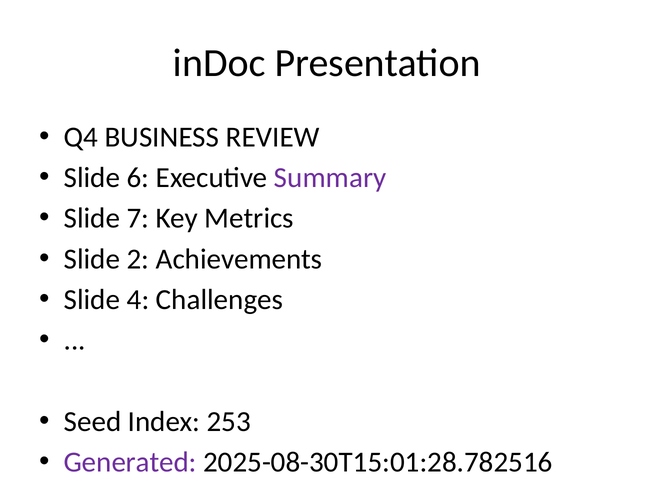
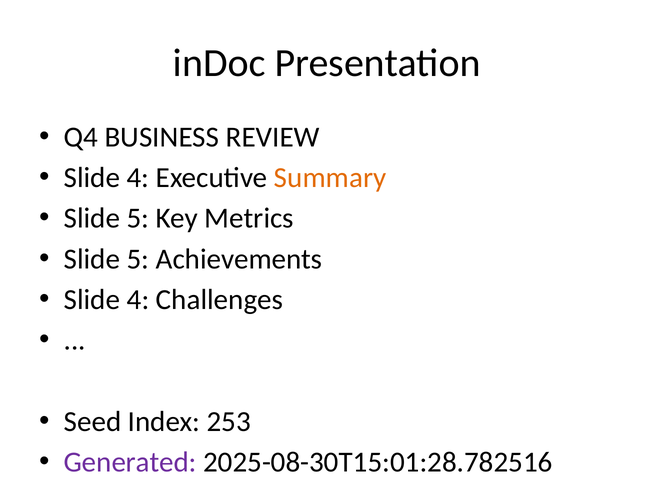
6: 6 -> 4 (138, 178)
Summary colour: purple -> orange (330, 178)
7: 7 -> 5 (138, 219)
2: 2 -> 5 (138, 259)
